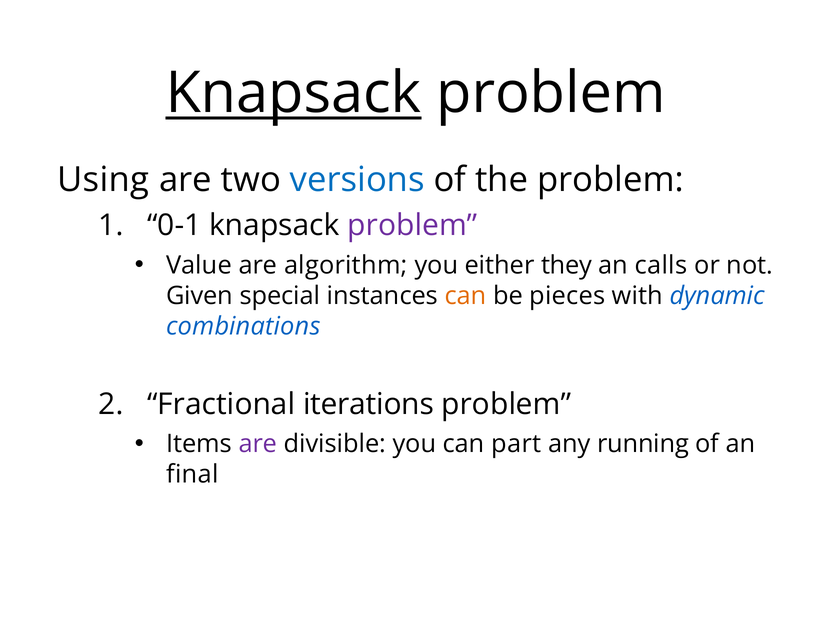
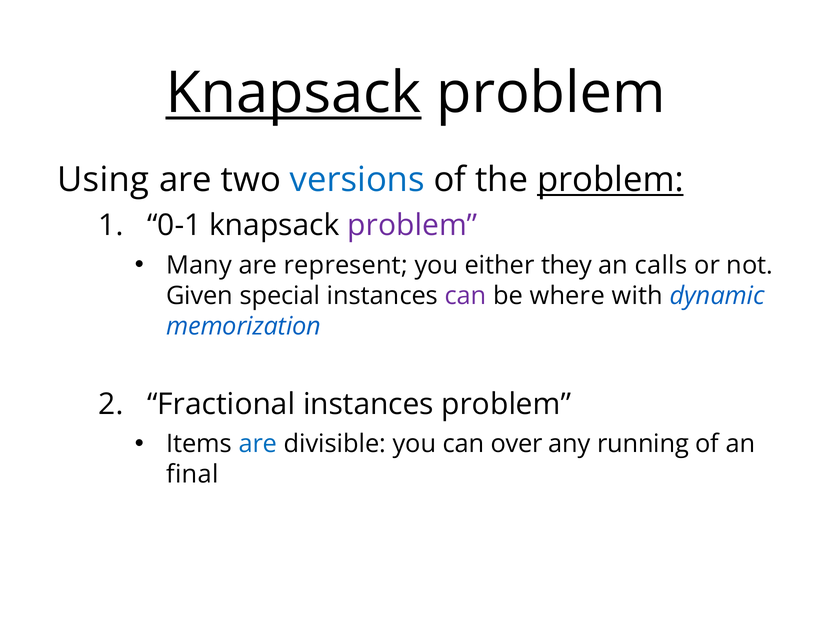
problem underline: none -> present (610, 180)
Value: Value -> Many (199, 265)
algorithm: algorithm -> represent (346, 265)
can colour: orange -> purple (466, 296)
pieces: pieces -> where (567, 296)
combinations: combinations -> memorization (244, 326)
Fractional iterations: iterations -> instances (368, 404)
are colour: purple -> blue (258, 444)
part: part -> over (517, 444)
